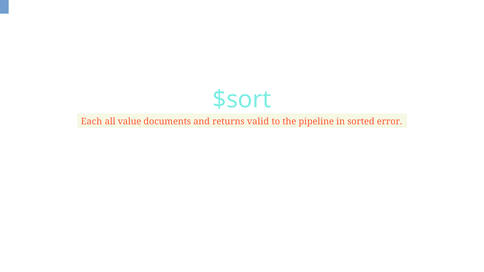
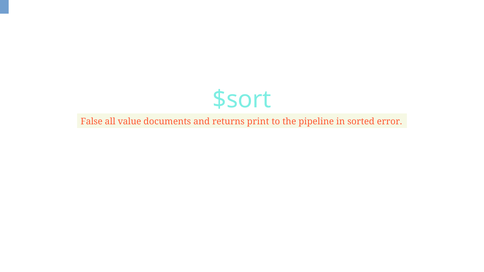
Each: Each -> False (92, 121)
valid: valid -> print (258, 121)
